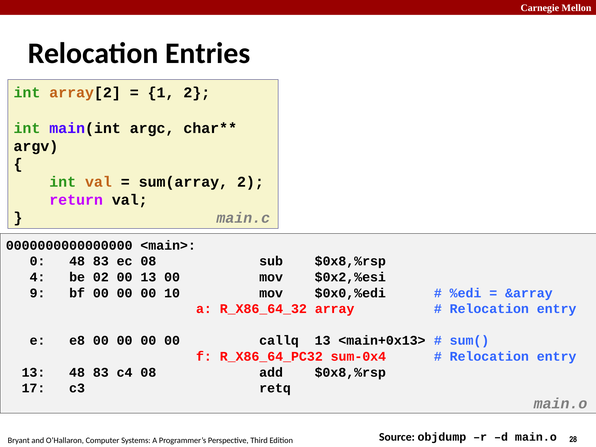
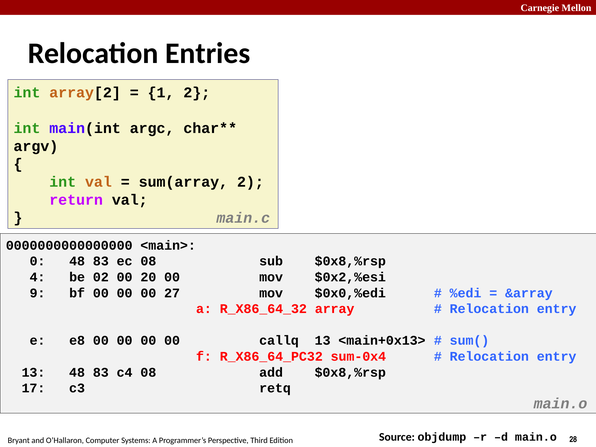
00 13: 13 -> 20 (148, 277)
10: 10 -> 27 (172, 293)
